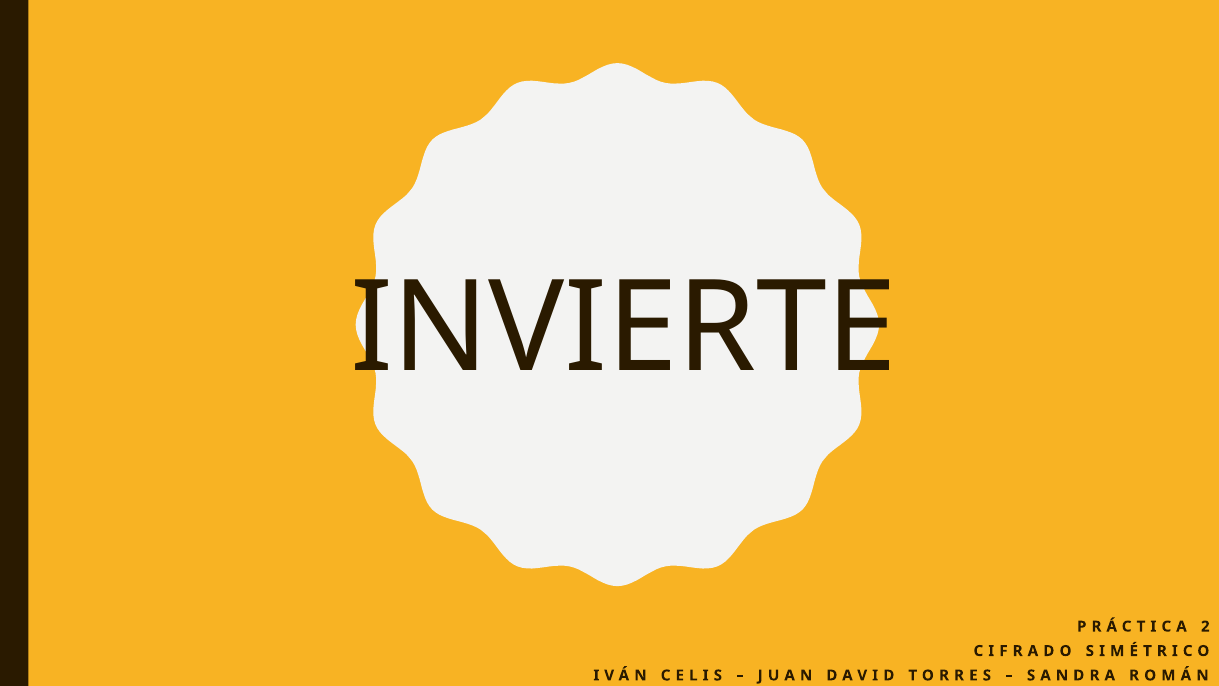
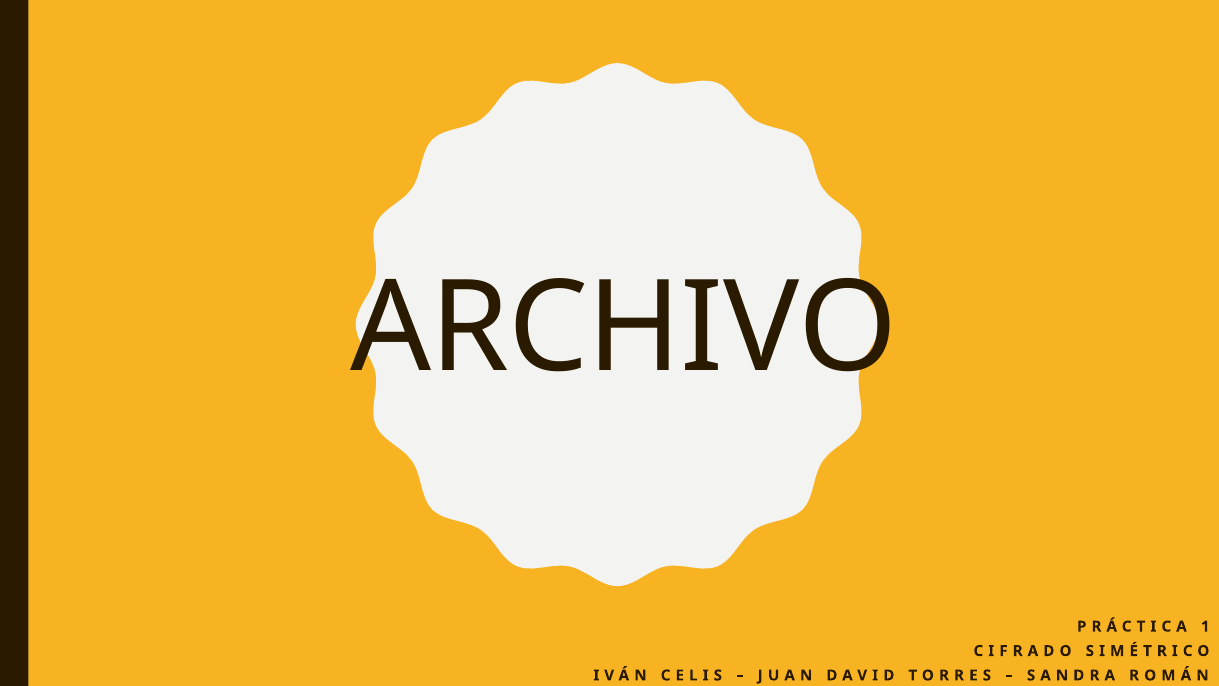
INVIERTE: INVIERTE -> ARCHIVO (624, 329)
2: 2 -> 1 (1205, 626)
